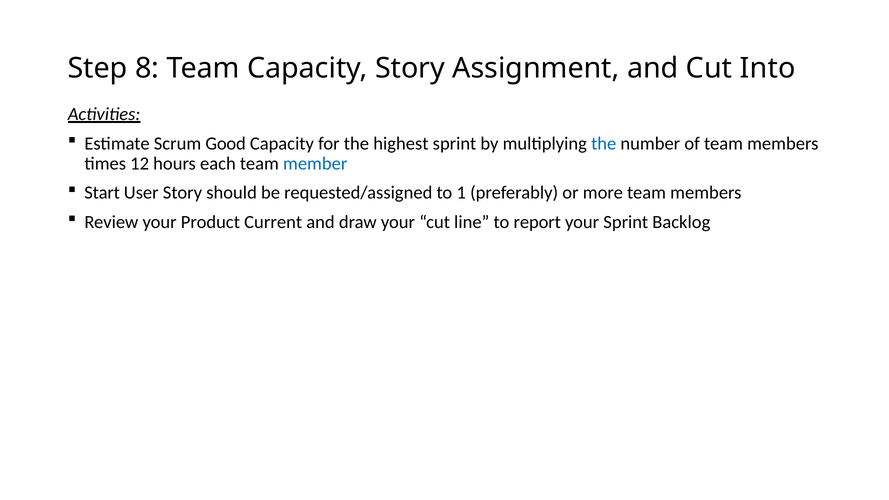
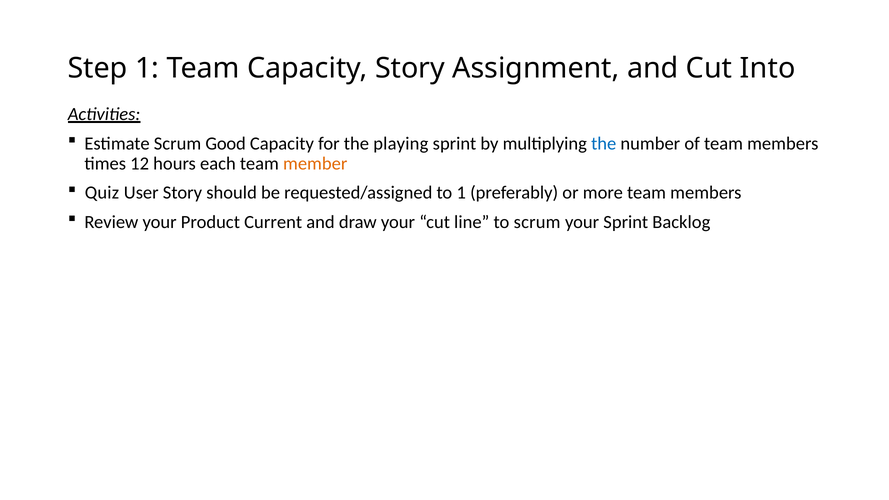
Step 8: 8 -> 1 (147, 68)
highest: highest -> playing (401, 143)
member colour: blue -> orange (315, 163)
Start: Start -> Quiz (102, 193)
to report: report -> scrum (537, 222)
